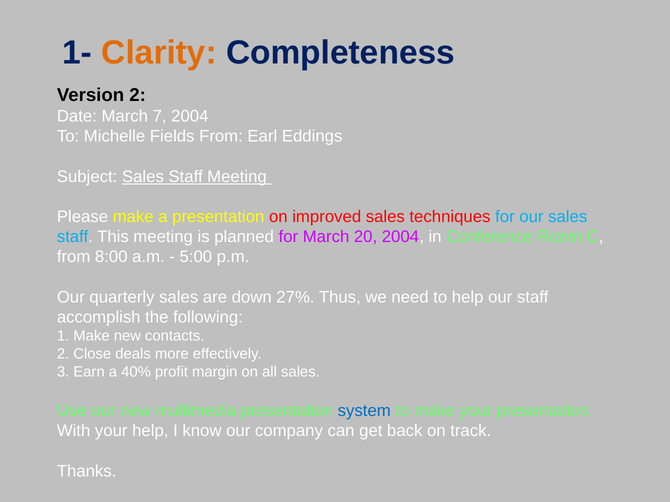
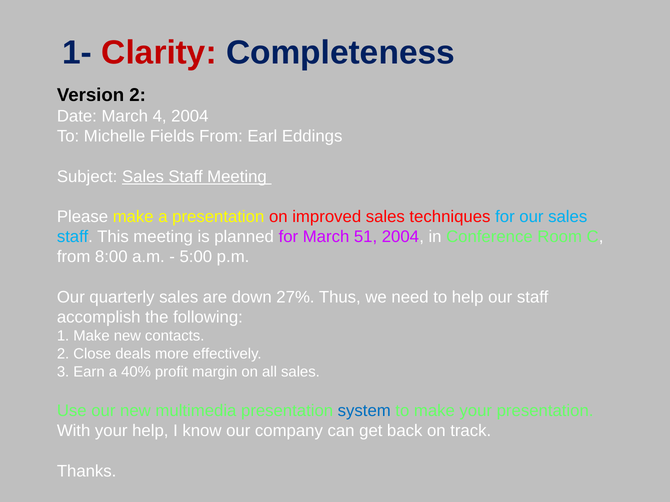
Clarity colour: orange -> red (159, 53)
7: 7 -> 4 (160, 116)
20: 20 -> 51 (366, 237)
